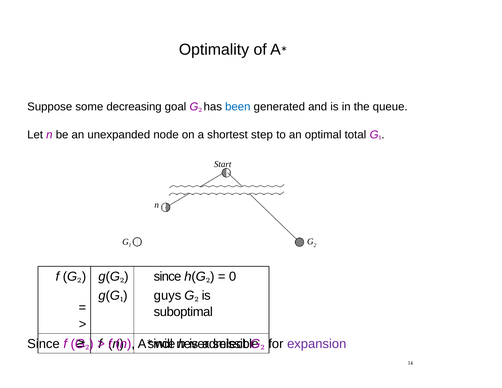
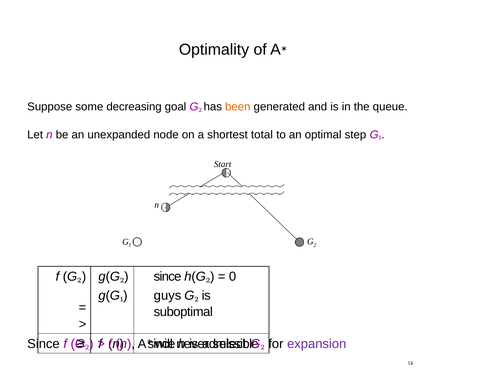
been colour: blue -> orange (238, 107)
step: step -> total (262, 135)
total: total -> step (355, 135)
